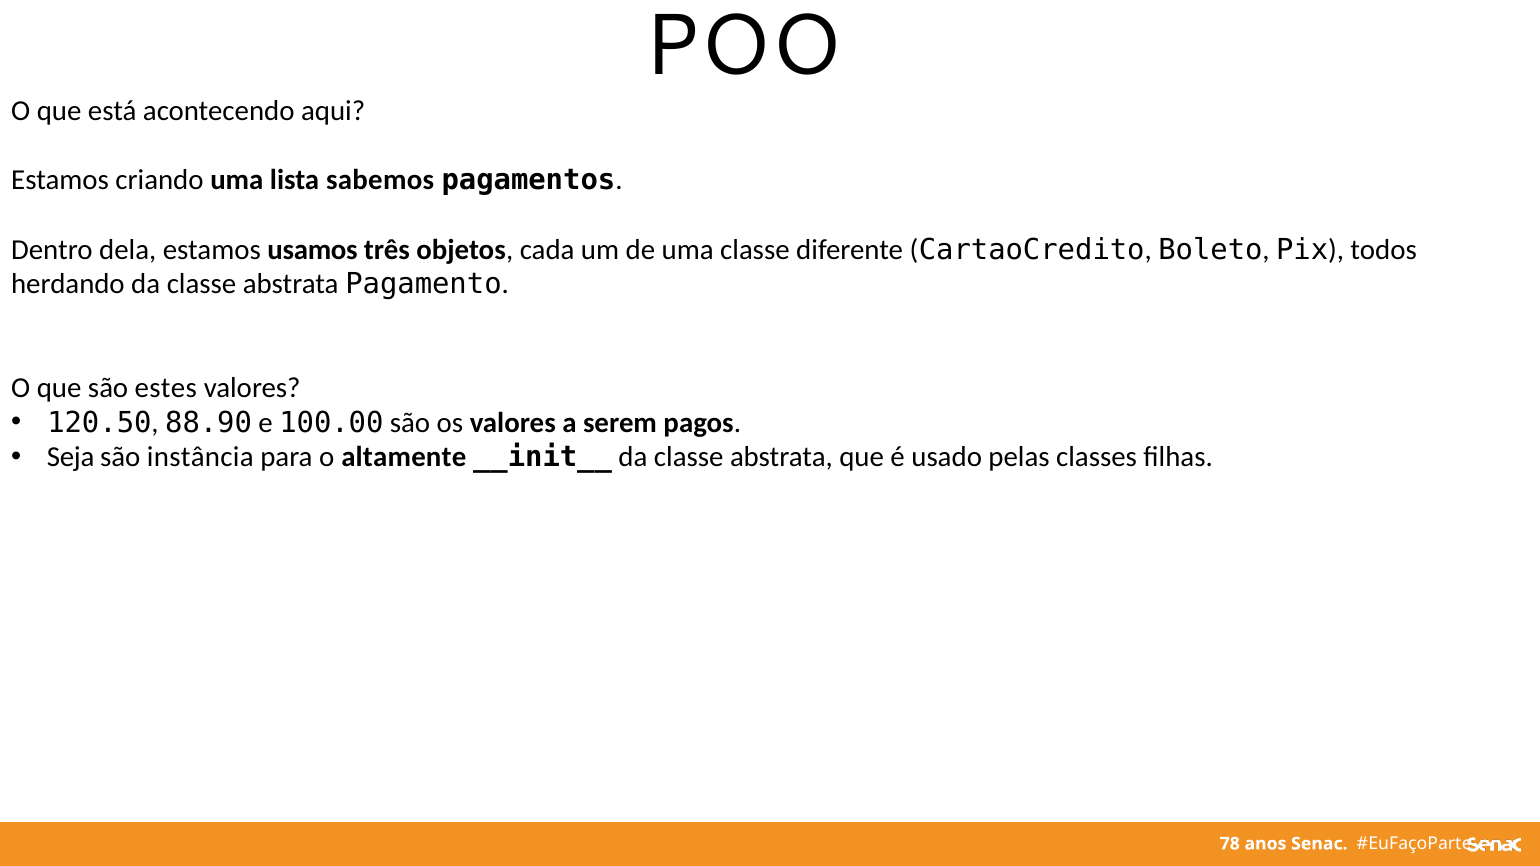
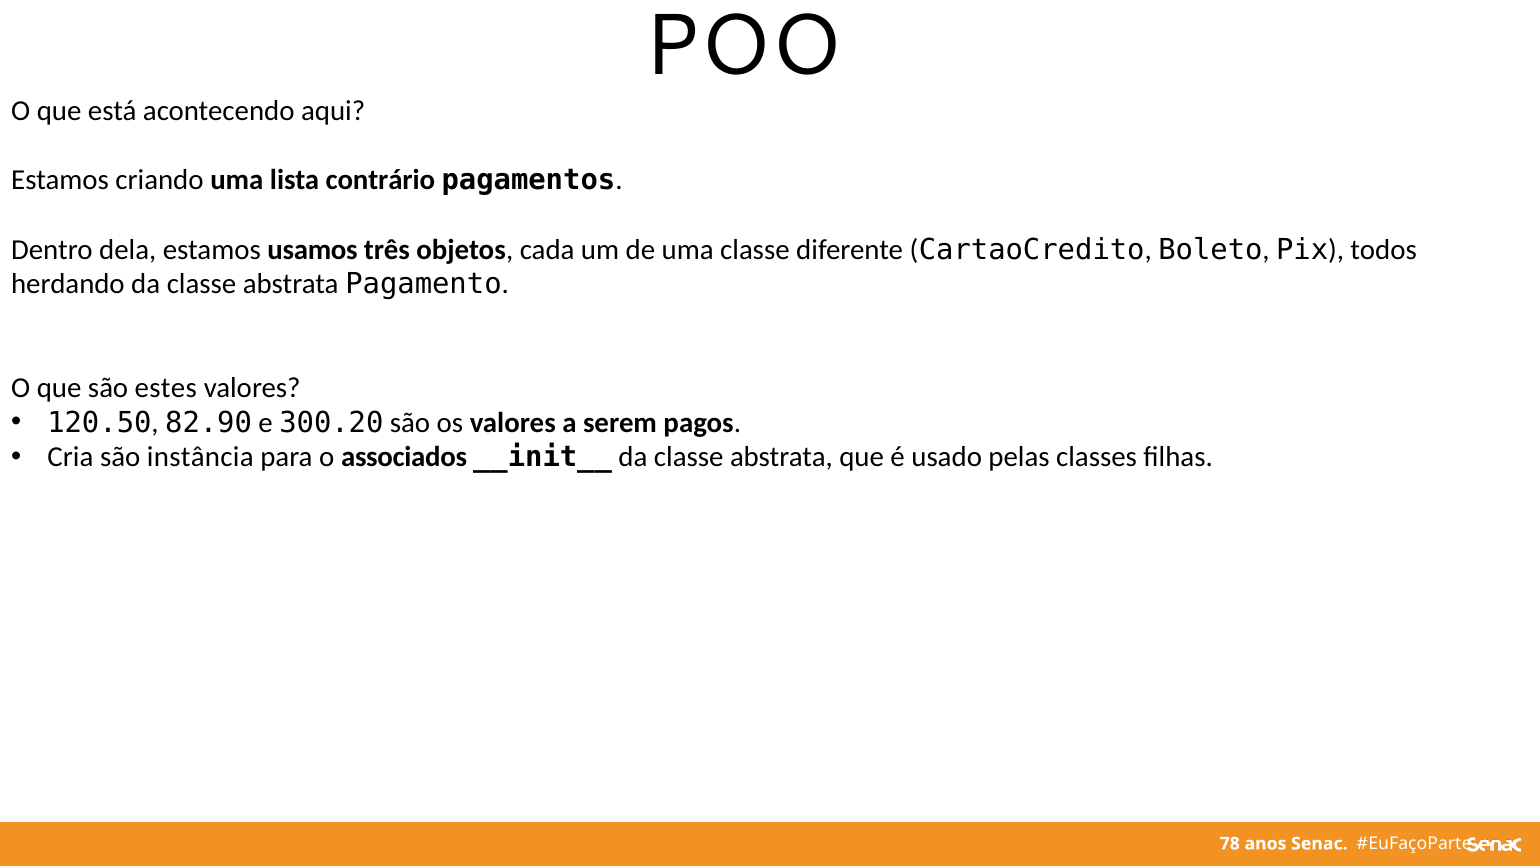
sabemos: sabemos -> contrário (380, 180)
88.90: 88.90 -> 82.90 (209, 423)
100.00: 100.00 -> 300.20 (331, 423)
Seja: Seja -> Cria (70, 458)
altamente: altamente -> associados (404, 458)
